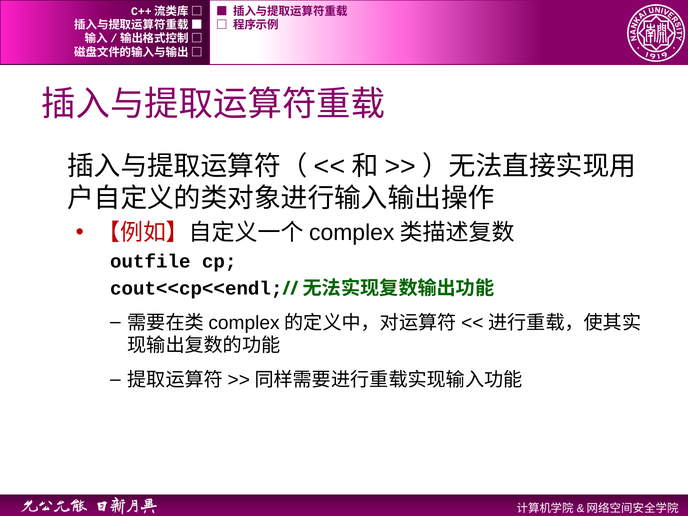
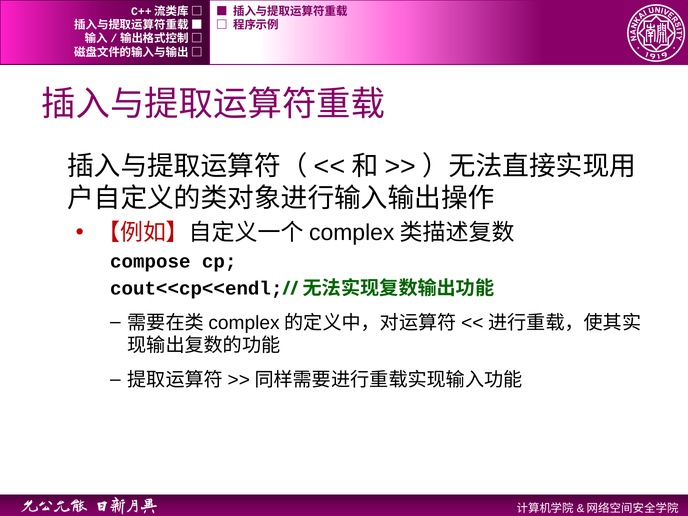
outfile: outfile -> compose (150, 262)
